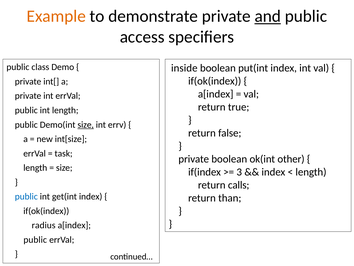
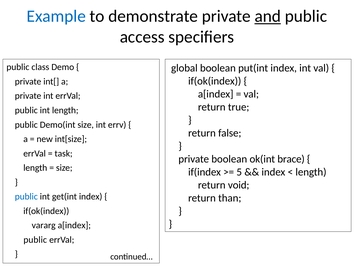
Example colour: orange -> blue (56, 16)
inside: inside -> global (184, 68)
size underline: present -> none (86, 124)
other: other -> brace (291, 159)
3: 3 -> 5 (239, 172)
calls: calls -> void (239, 185)
radius: radius -> vararg (44, 225)
